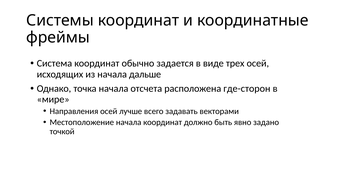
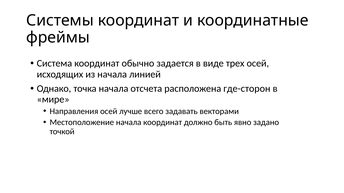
дальше: дальше -> линией (145, 74)
